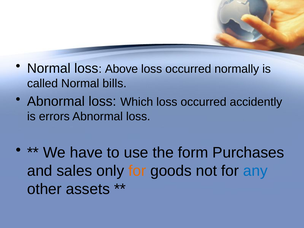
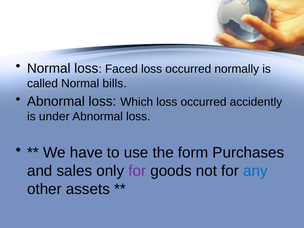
Above: Above -> Faced (121, 69)
errors: errors -> under (54, 117)
for colour: orange -> purple (137, 171)
